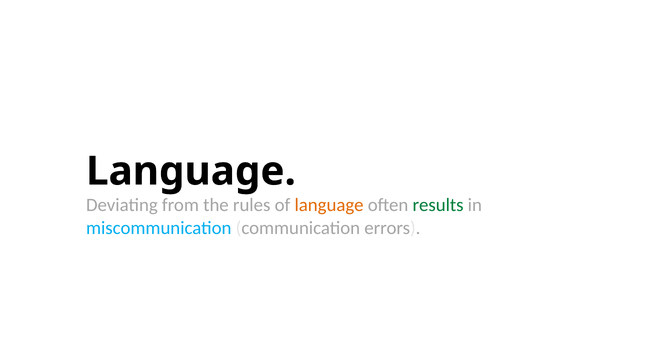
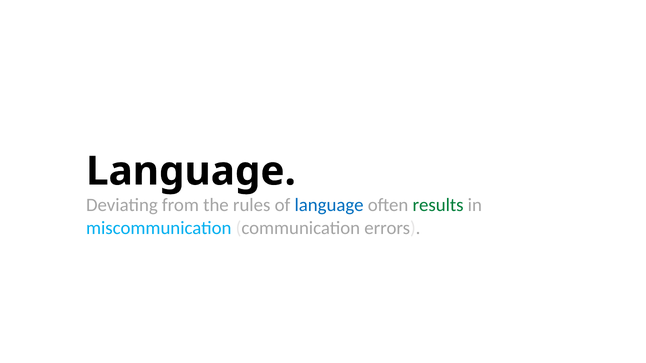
language colour: orange -> blue (329, 205)
